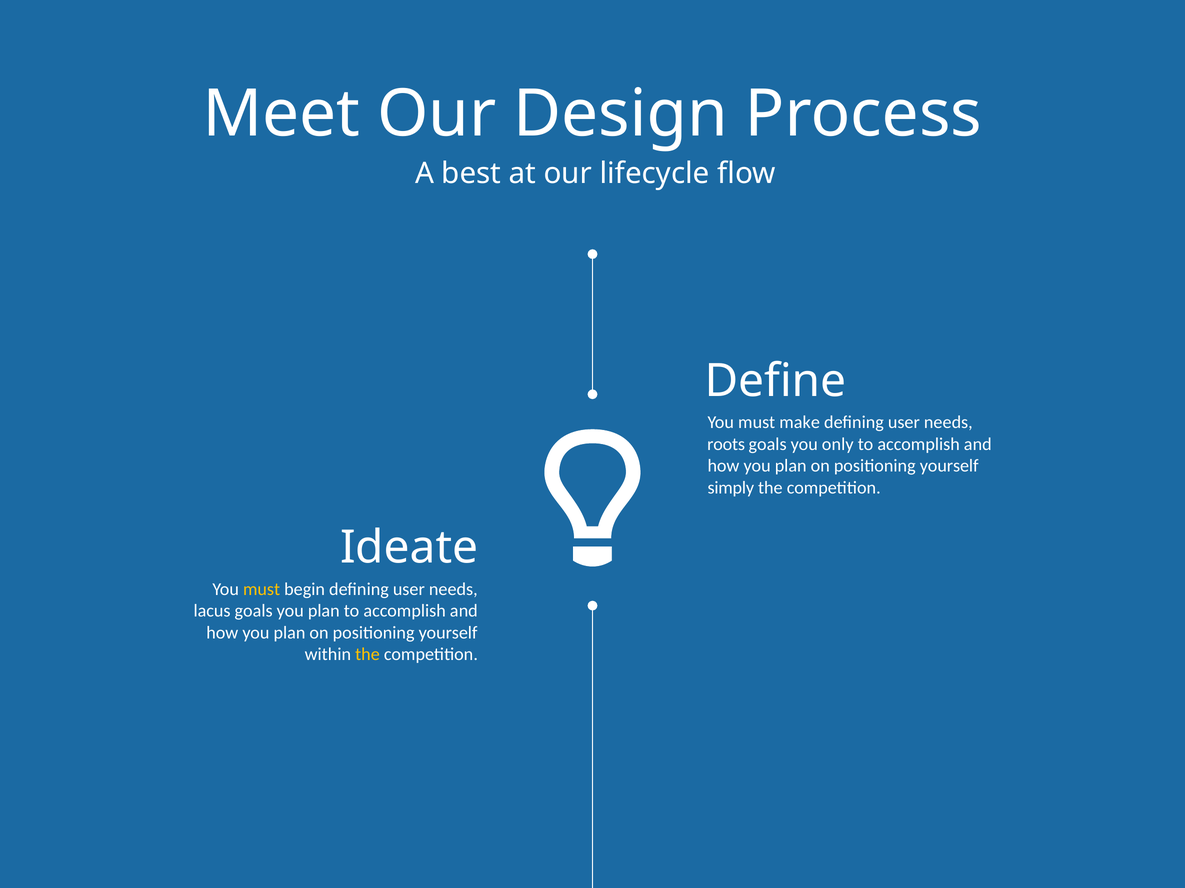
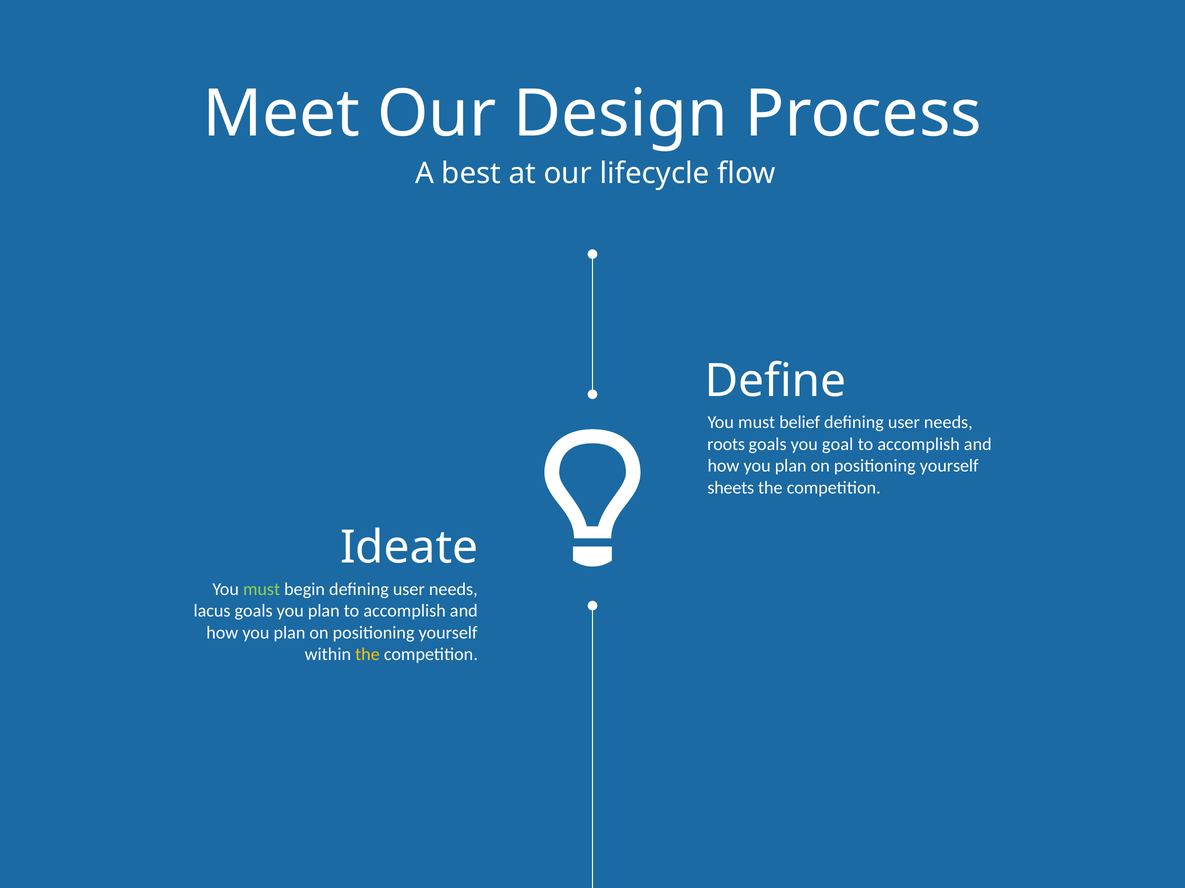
make: make -> belief (800, 423)
only: only -> goal (838, 445)
simply: simply -> sheets (731, 488)
must colour: yellow -> light green (262, 590)
